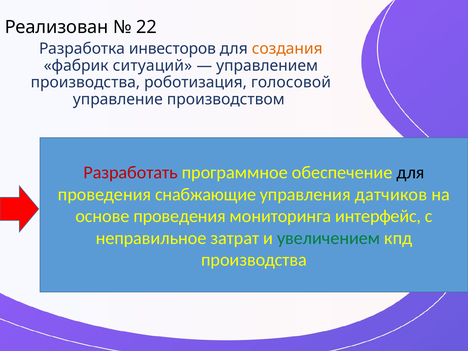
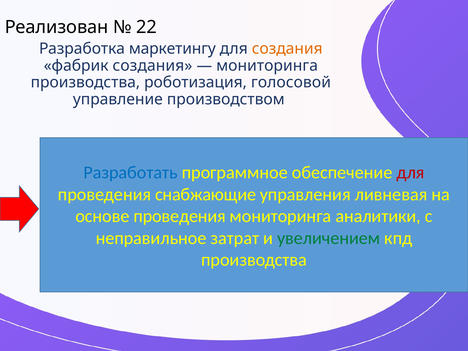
инвесторов: инвесторов -> маркетингу (172, 49)
фабрик ситуаций: ситуаций -> создания (152, 66)
управлением: управлением -> мониторинга (267, 66)
Разработать colour: red -> blue (131, 172)
для colour: black -> red (411, 172)
датчиков: датчиков -> ливневая (391, 194)
интерфейс: интерфейс -> аналитики (378, 216)
